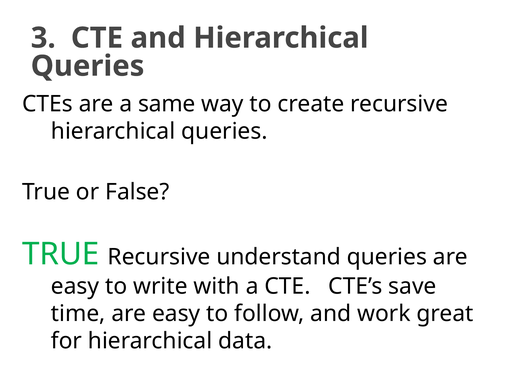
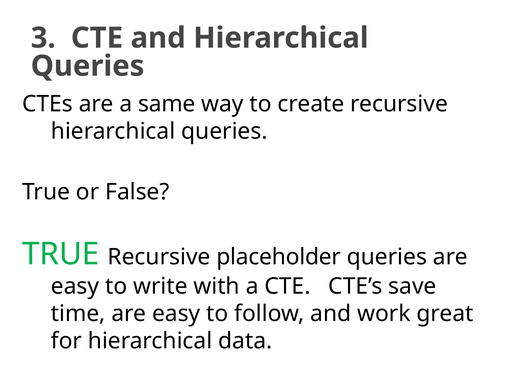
understand: understand -> placeholder (279, 257)
